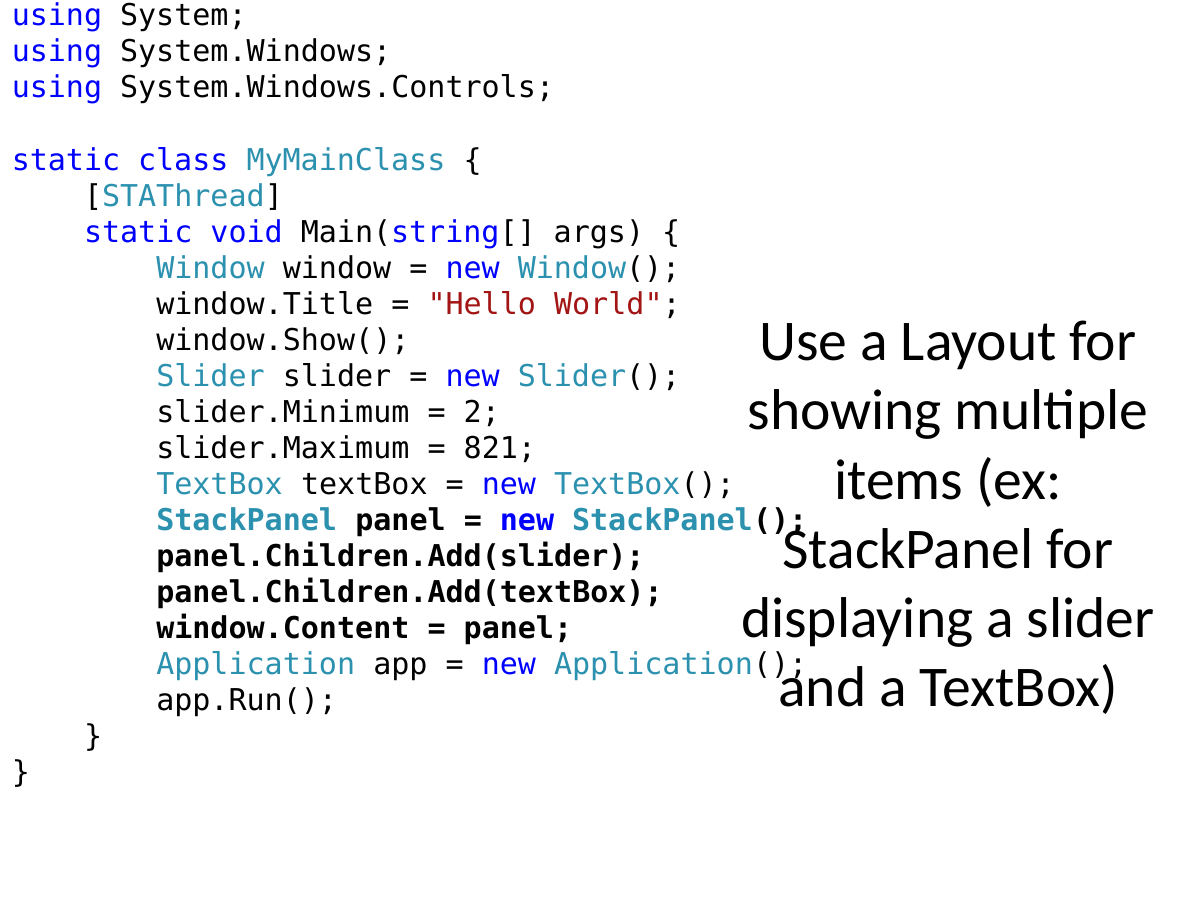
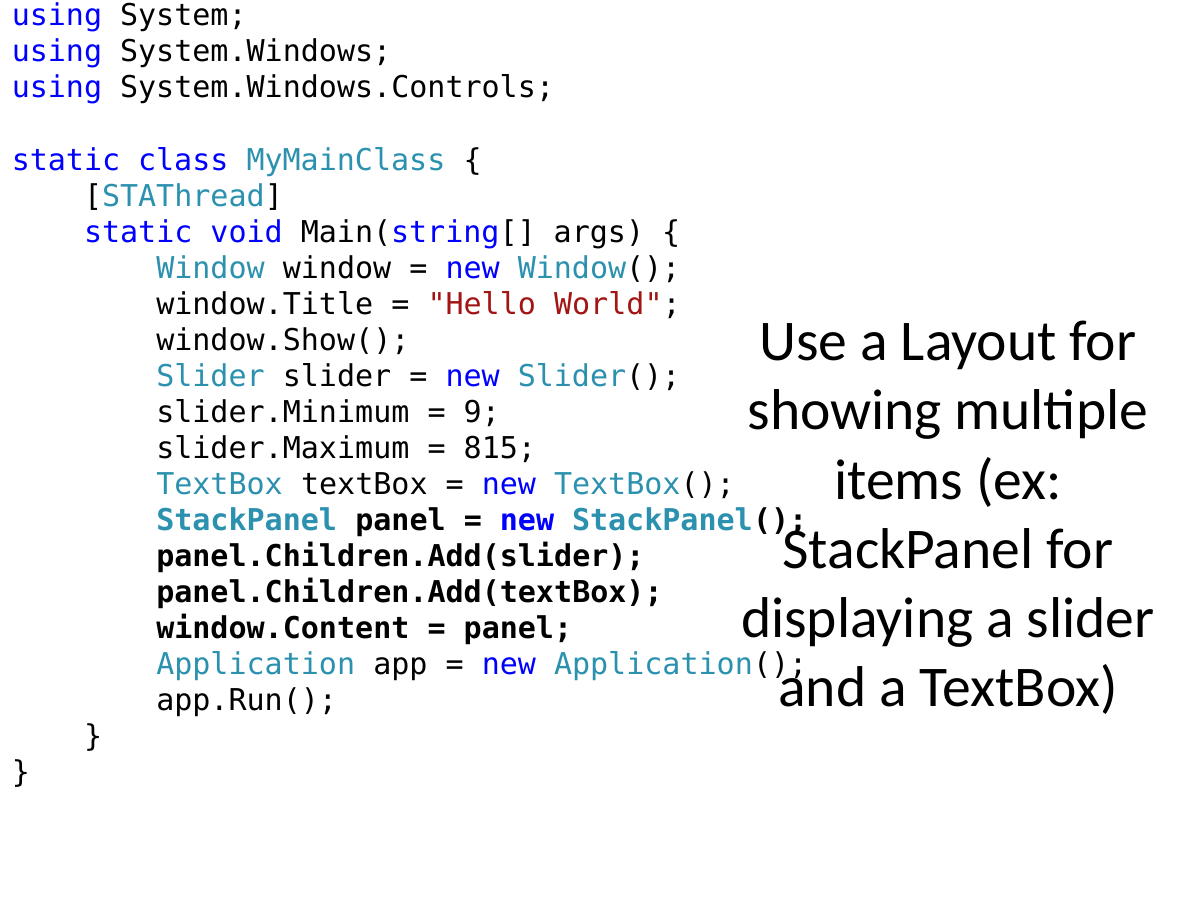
2: 2 -> 9 (482, 413)
821: 821 -> 815 (500, 449)
